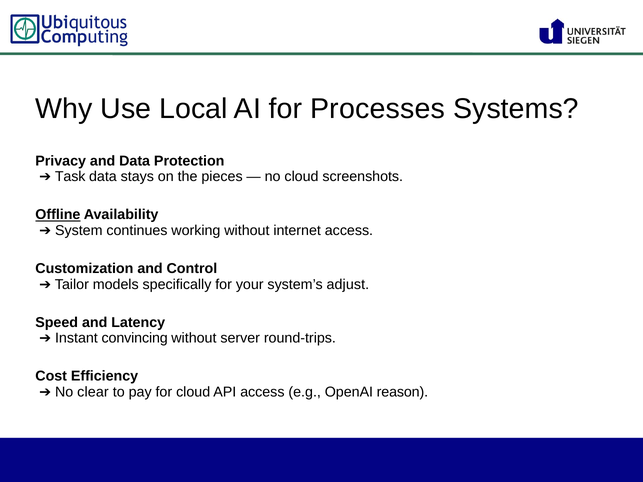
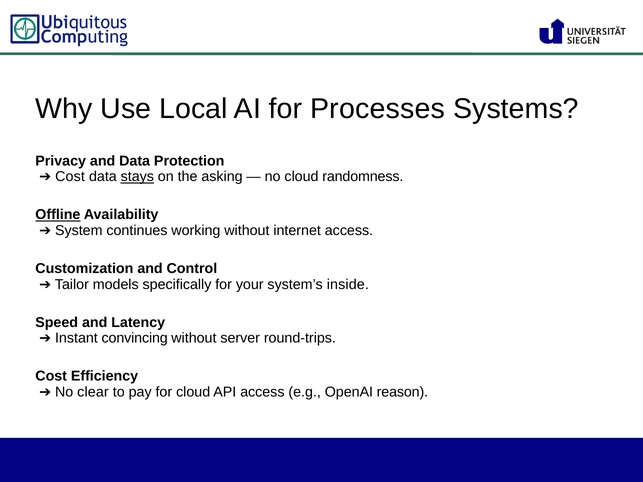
Task: Task -> Cost (70, 177)
stays underline: none -> present (137, 177)
pieces: pieces -> asking (222, 177)
screenshots: screenshots -> randomness (363, 177)
adjust: adjust -> inside (348, 285)
